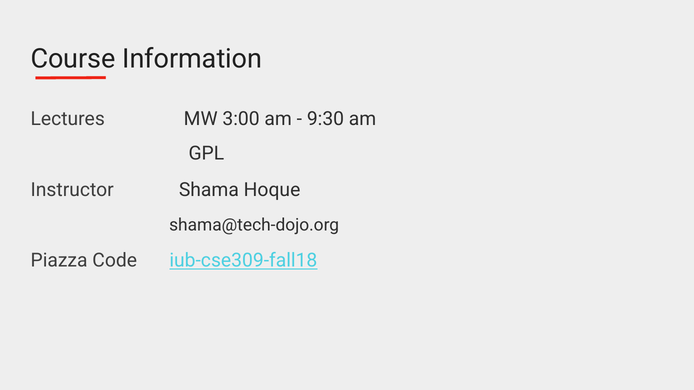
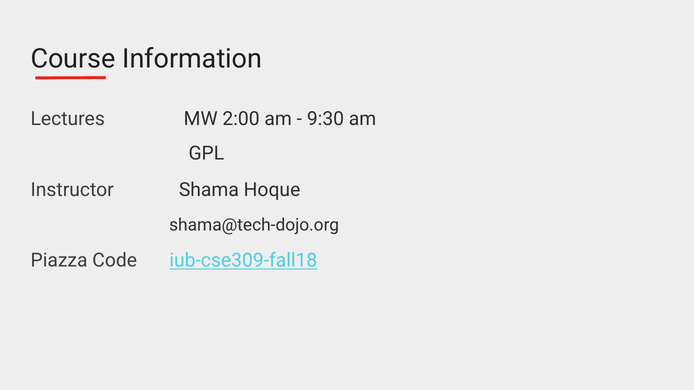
3:00: 3:00 -> 2:00 (241, 119)
